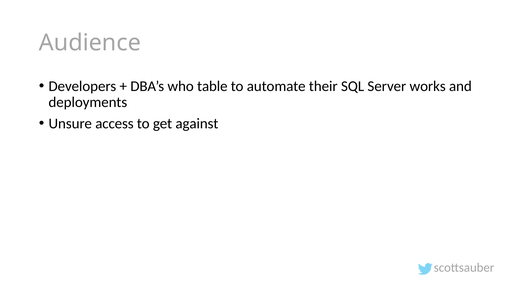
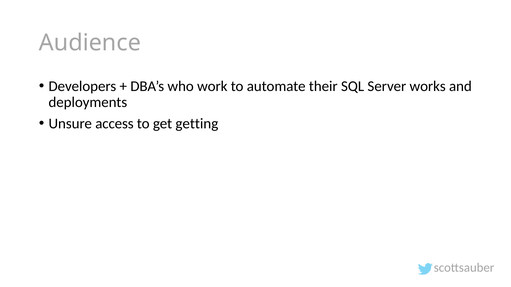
table: table -> work (212, 86)
against: against -> getting (197, 124)
